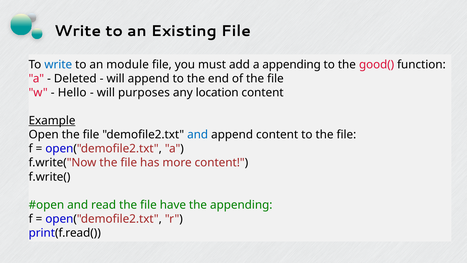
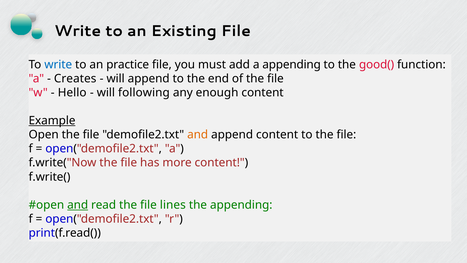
module: module -> practice (128, 65)
Deleted: Deleted -> Creates (75, 79)
purposes: purposes -> following (144, 93)
location: location -> enough (217, 93)
and colour: blue -> orange (198, 135)
and underline: none -> present (78, 205)
have: have -> lines (173, 205)
